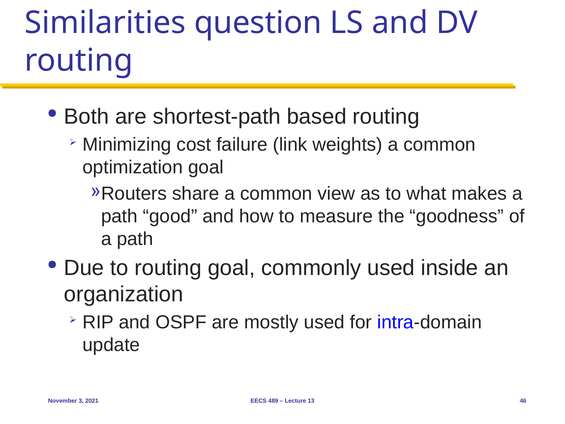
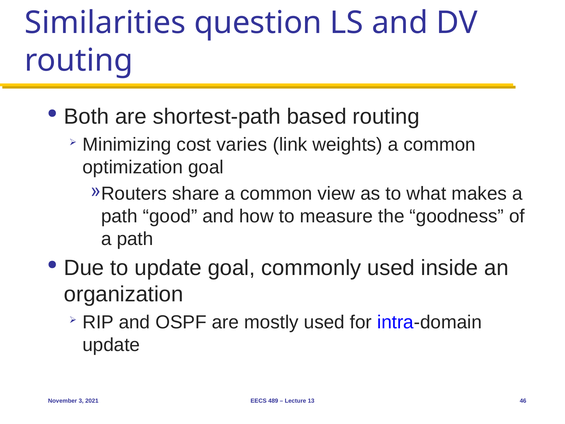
failure: failure -> varies (242, 144)
to routing: routing -> update (168, 268)
